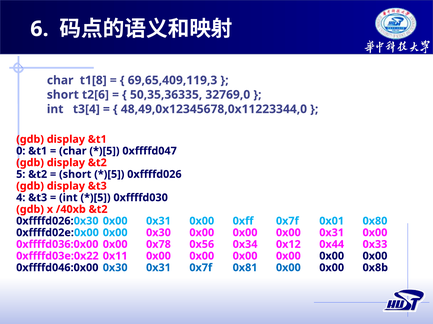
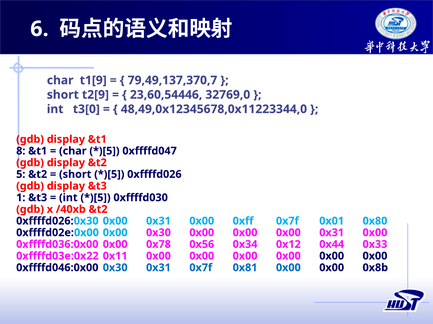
t1[8: t1[8 -> t1[9 (93, 80)
69,65,409,119,3: 69,65,409,119,3 -> 79,49,137,370,7 (173, 80)
t2[6: t2[6 -> t2[9 (95, 95)
50,35,36335: 50,35,36335 -> 23,60,54446 (166, 95)
t3[4: t3[4 -> t3[0 (86, 109)
0: 0 -> 8 (21, 151)
4: 4 -> 1 (21, 198)
